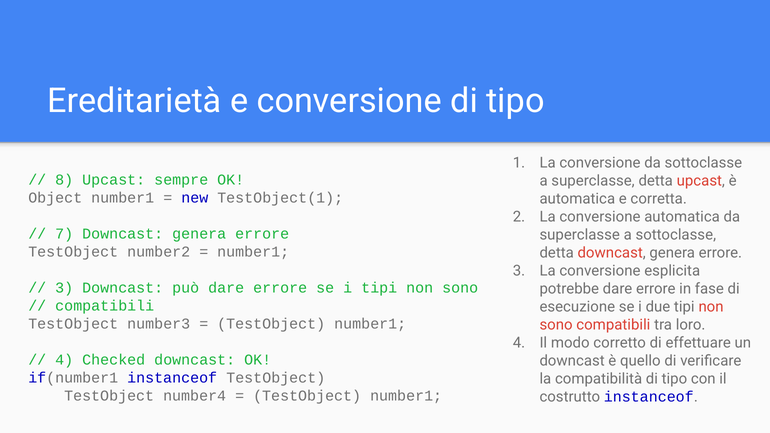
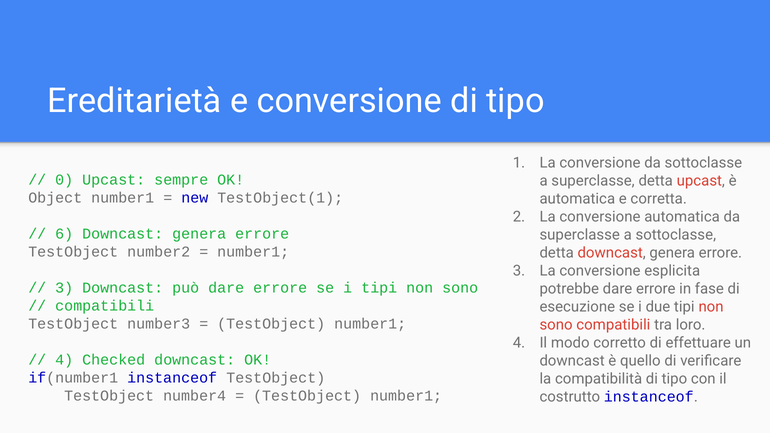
8: 8 -> 0 (64, 180)
7: 7 -> 6 (64, 234)
